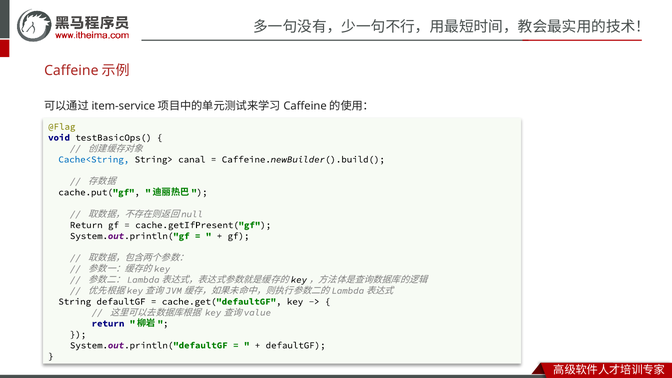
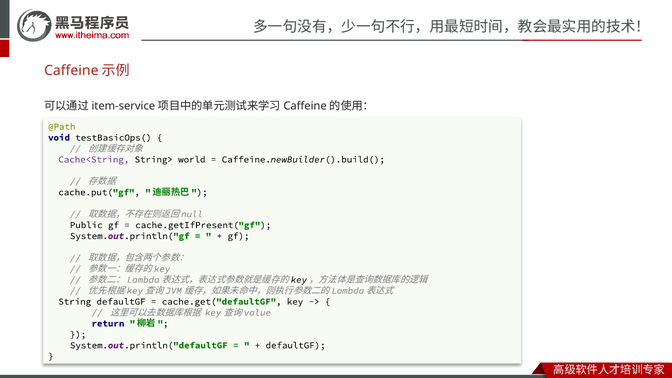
@Flag: @Flag -> @Path (62, 127)
Cache<String colour: blue -> purple (94, 159)
canal: canal -> world (192, 159)
Return: Return -> Public (86, 225)
